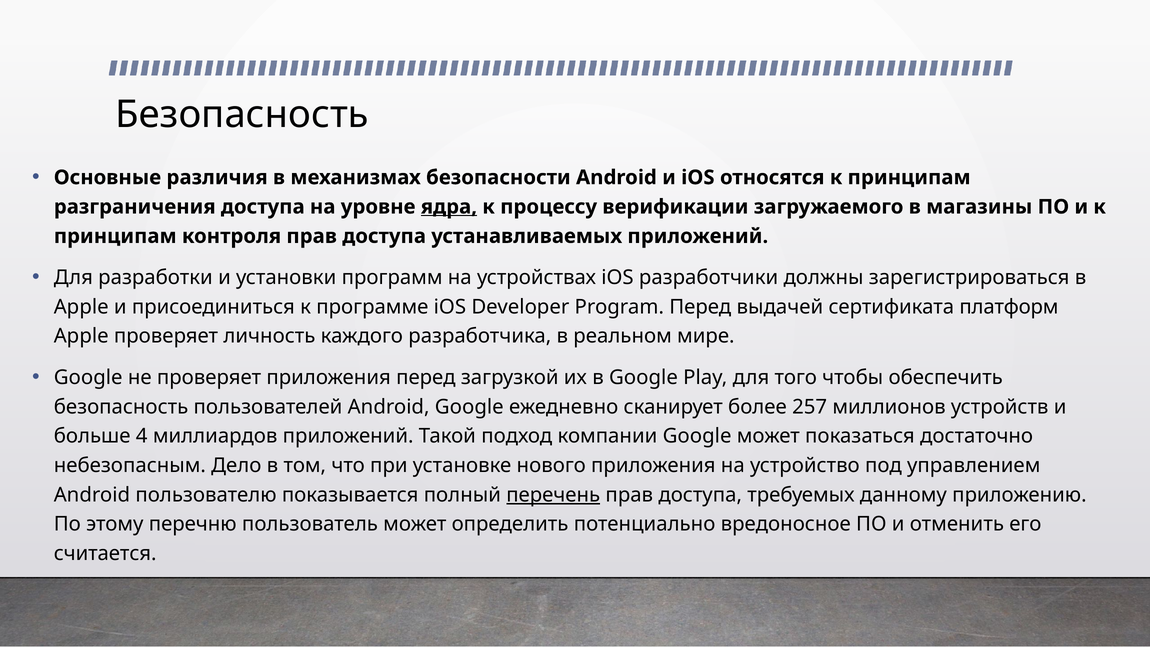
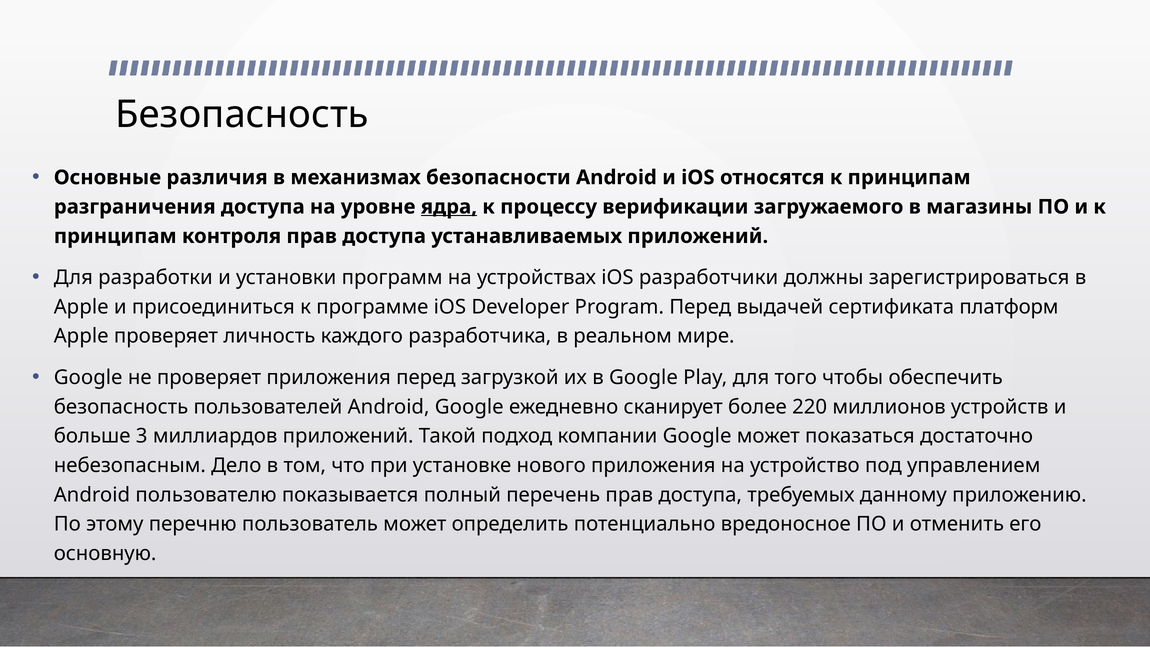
257: 257 -> 220 (810, 407)
4: 4 -> 3 (142, 436)
перечень underline: present -> none (553, 495)
считается: считается -> основную (105, 553)
